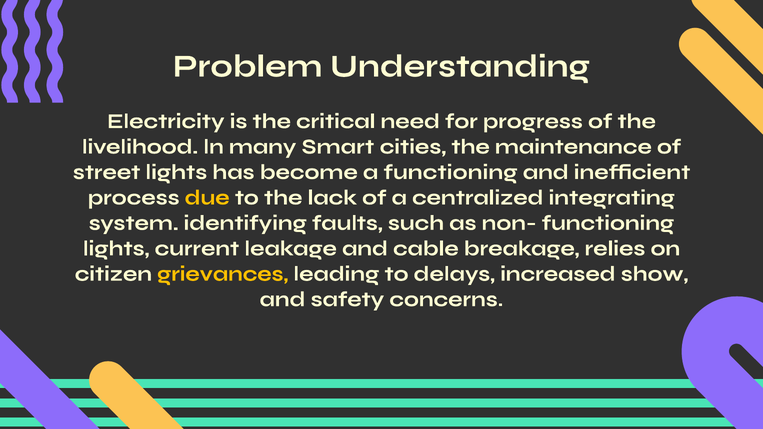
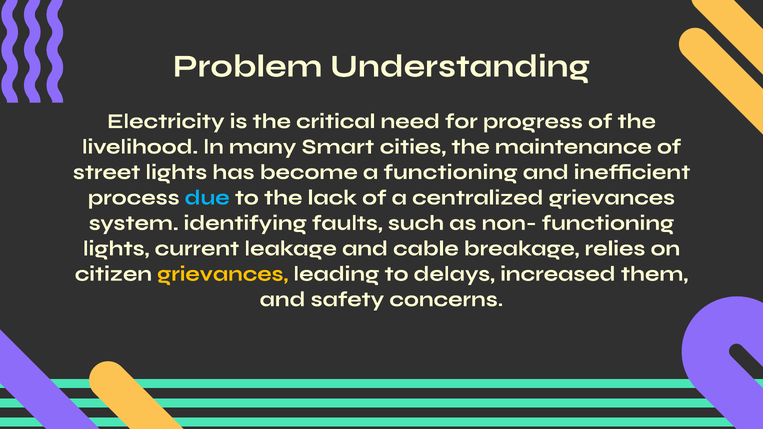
due colour: yellow -> light blue (207, 198)
centralized integrating: integrating -> grievances (612, 198)
show: show -> them (655, 274)
